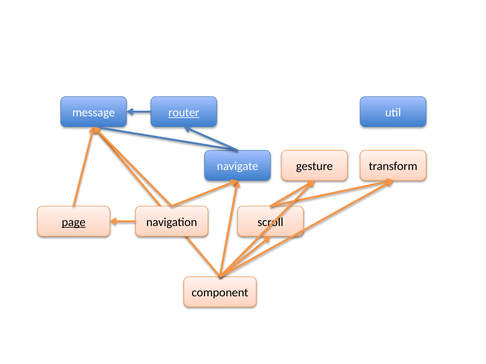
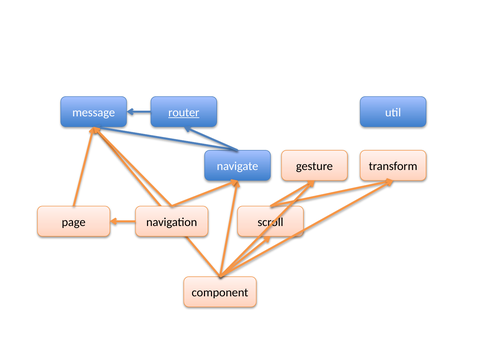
page underline: present -> none (74, 222)
